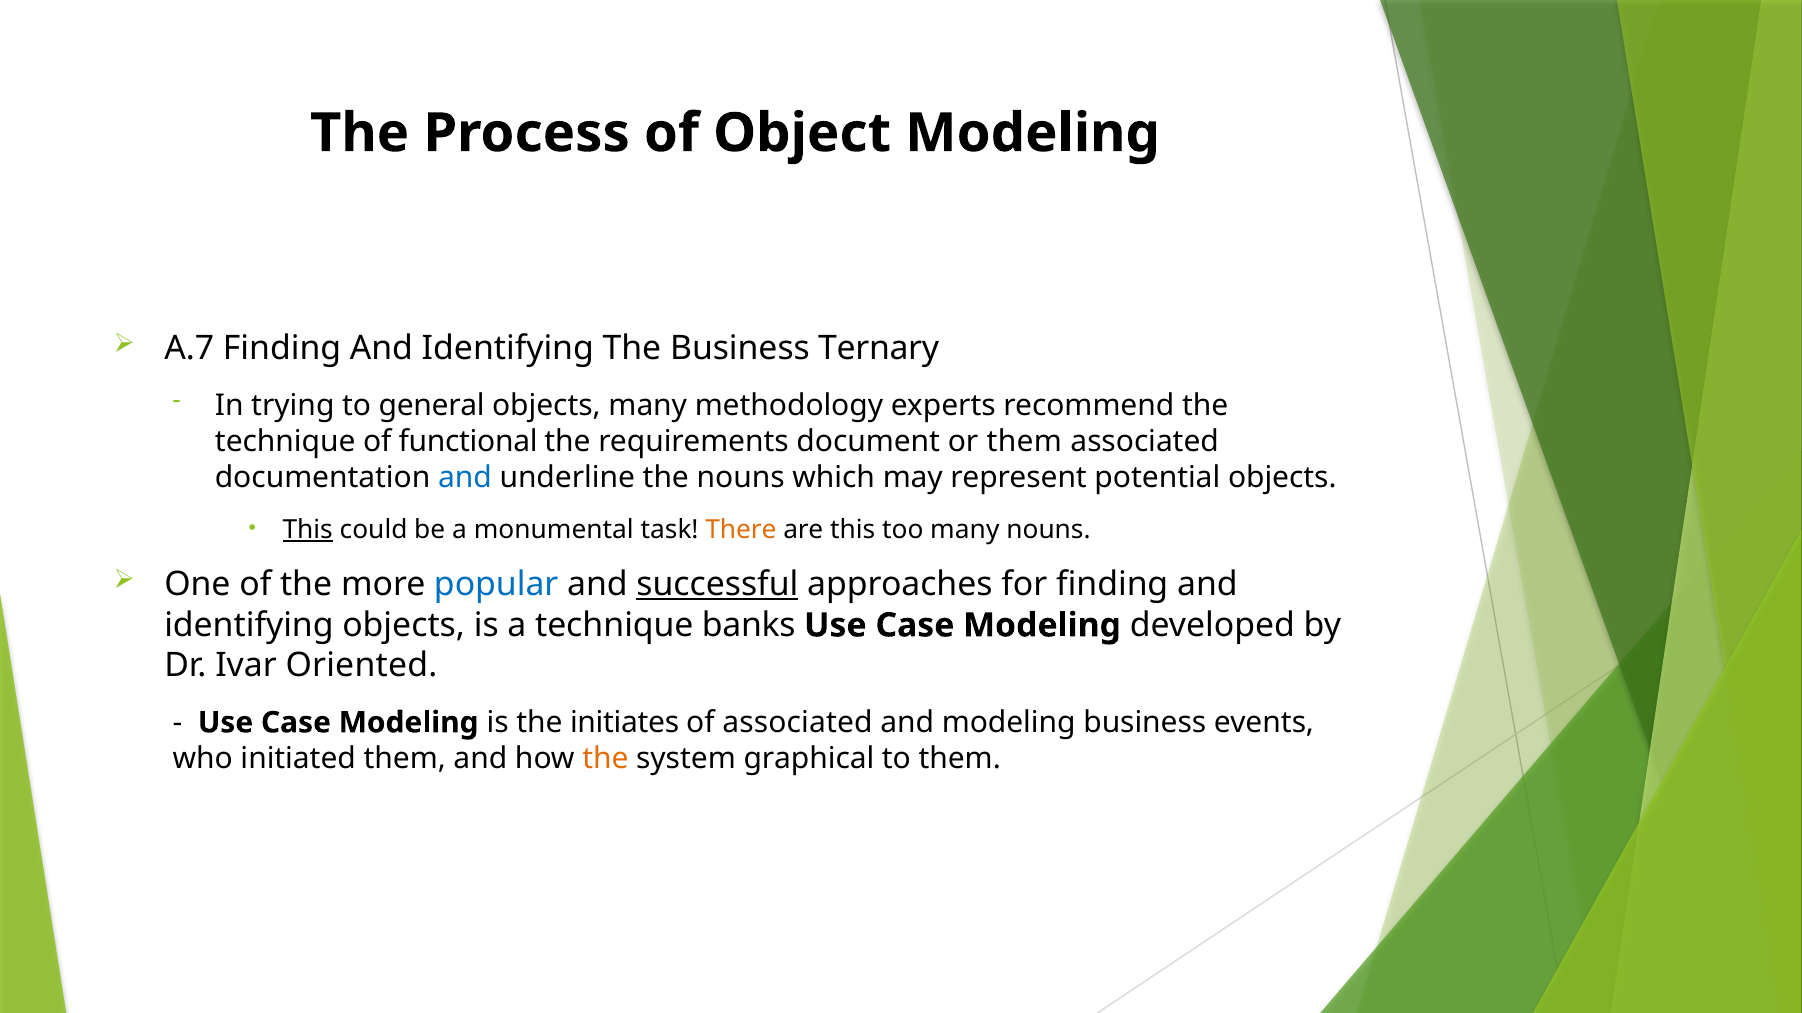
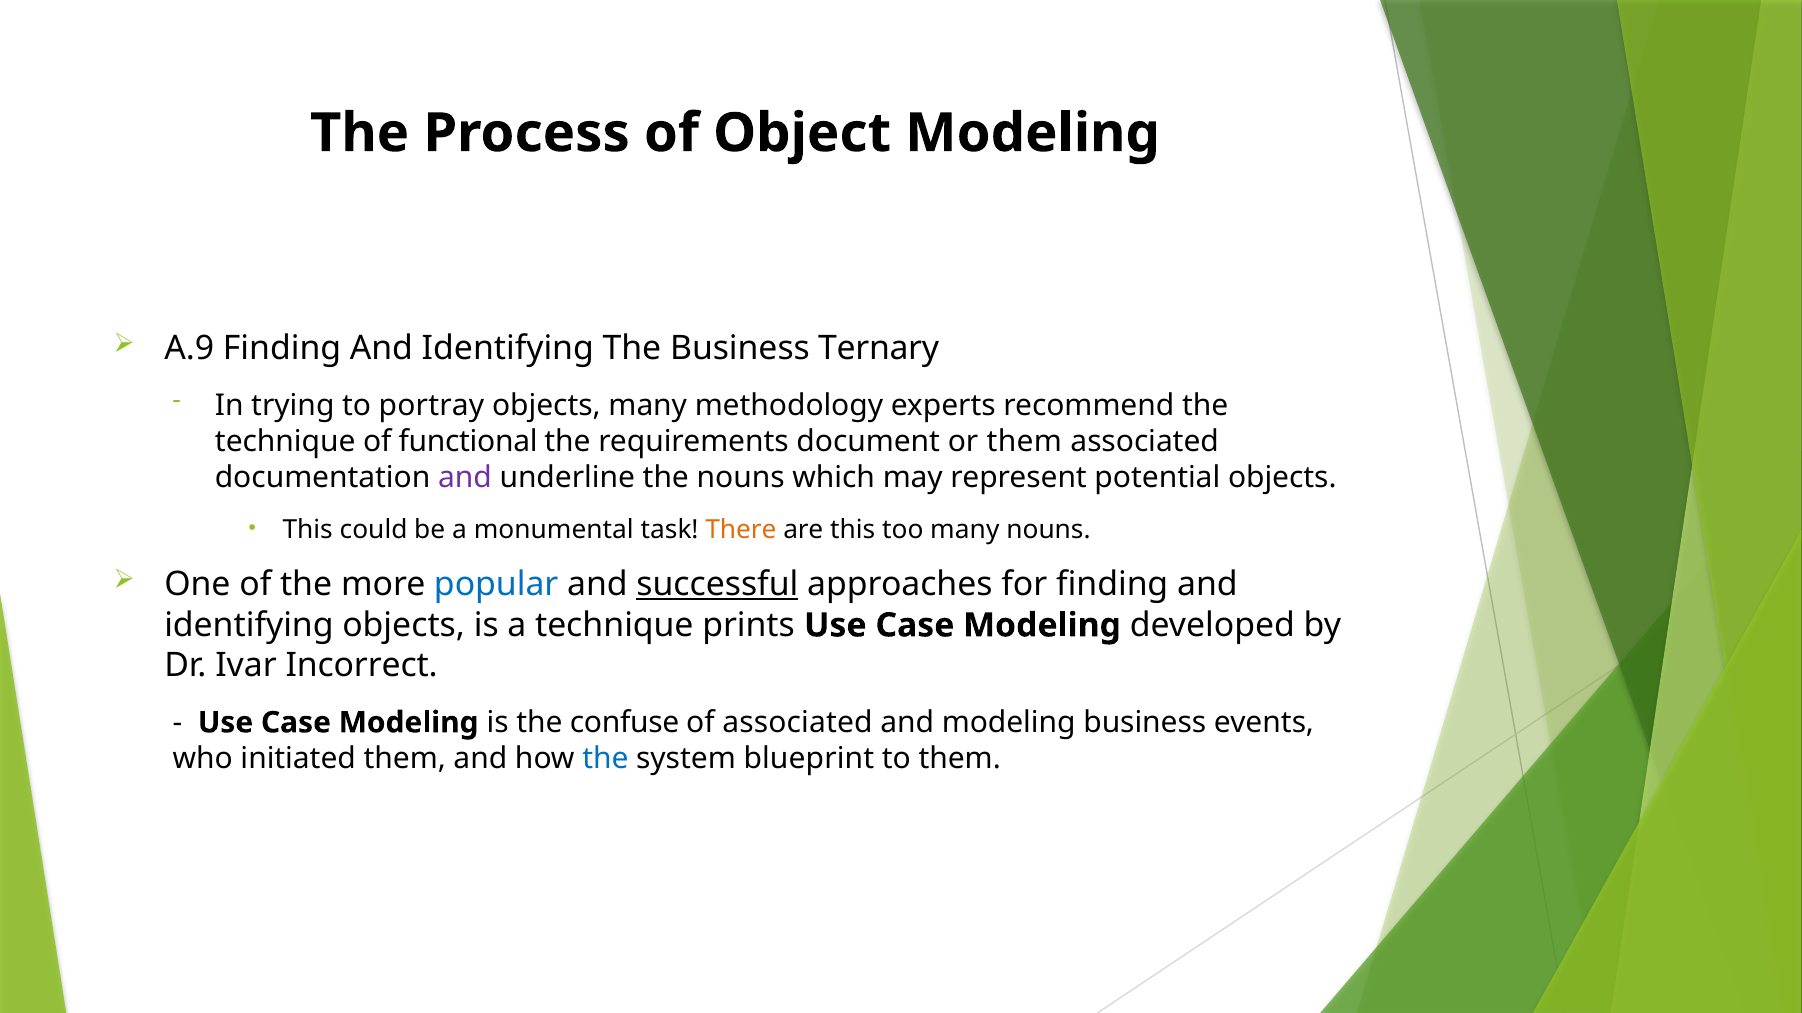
A.7: A.7 -> A.9 (189, 349)
general: general -> portray (431, 405)
and colour: blue -> purple (465, 477)
This underline: present -> none (308, 530)
banks: banks -> prints (749, 626)
Oriented: Oriented -> Incorrect (362, 666)
initiates: initiates -> confuse (625, 723)
the colour: orange -> blue (605, 759)
graphical: graphical -> blueprint (809, 759)
